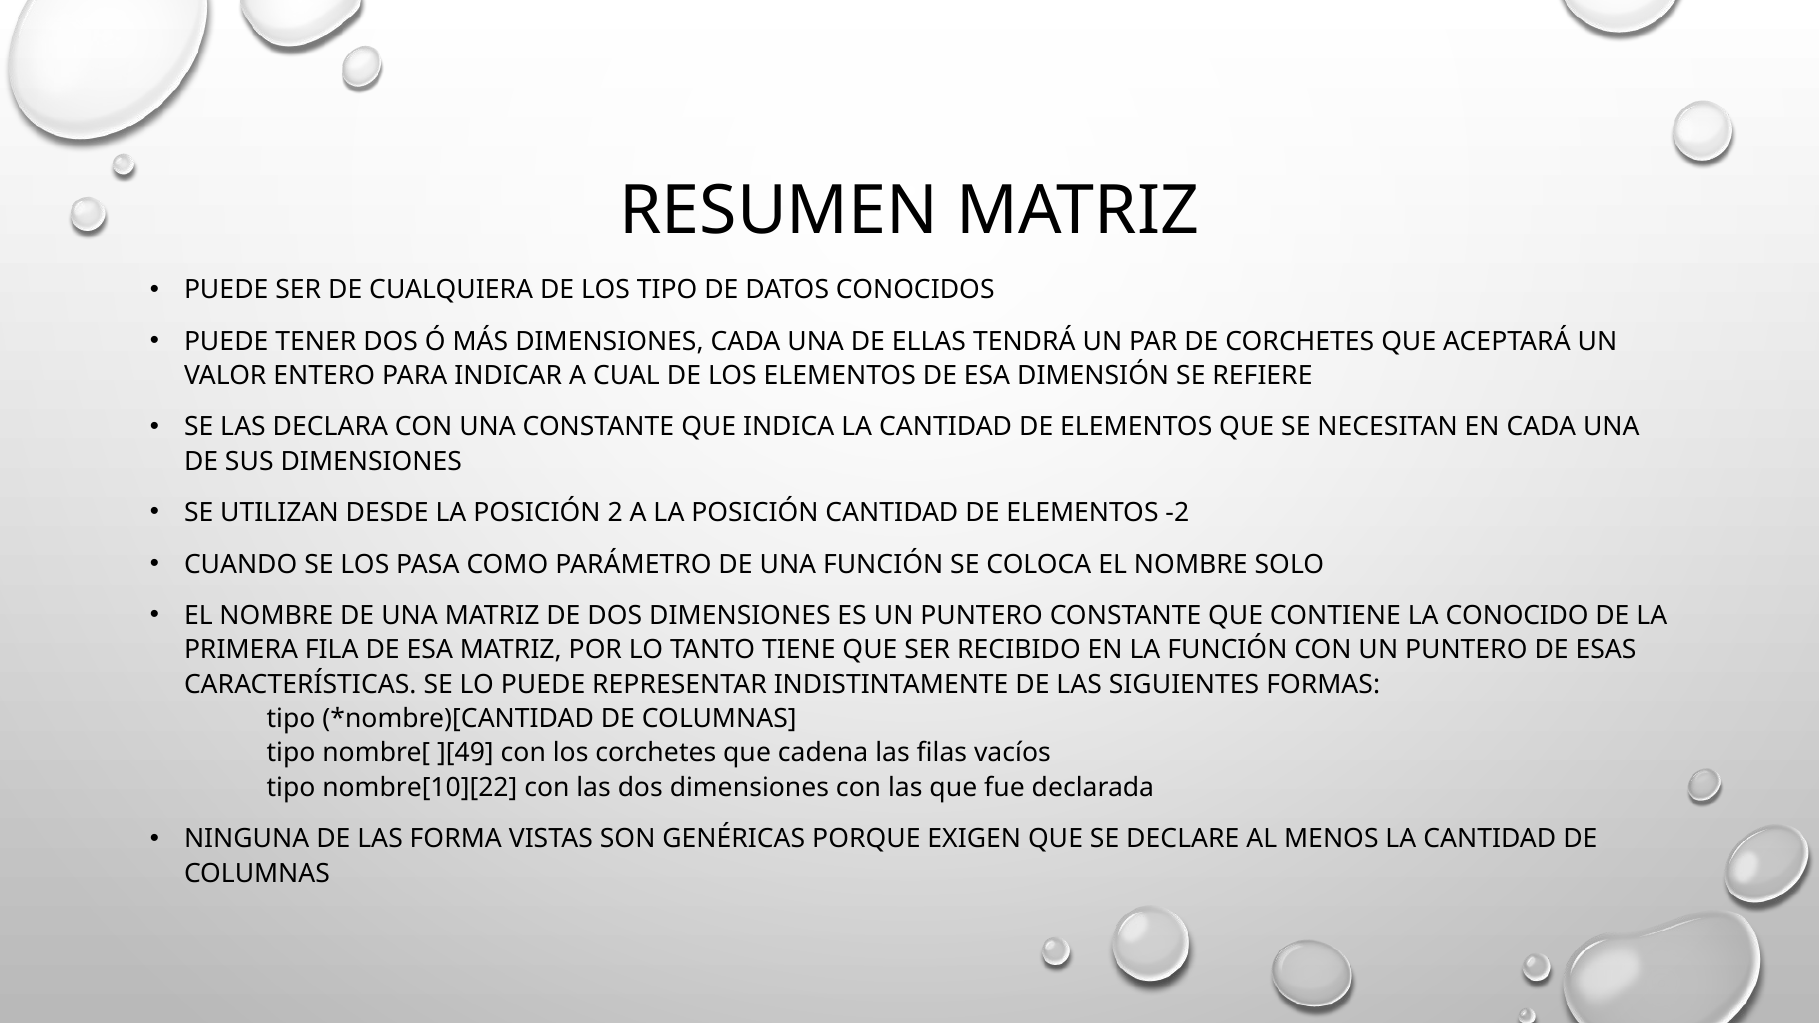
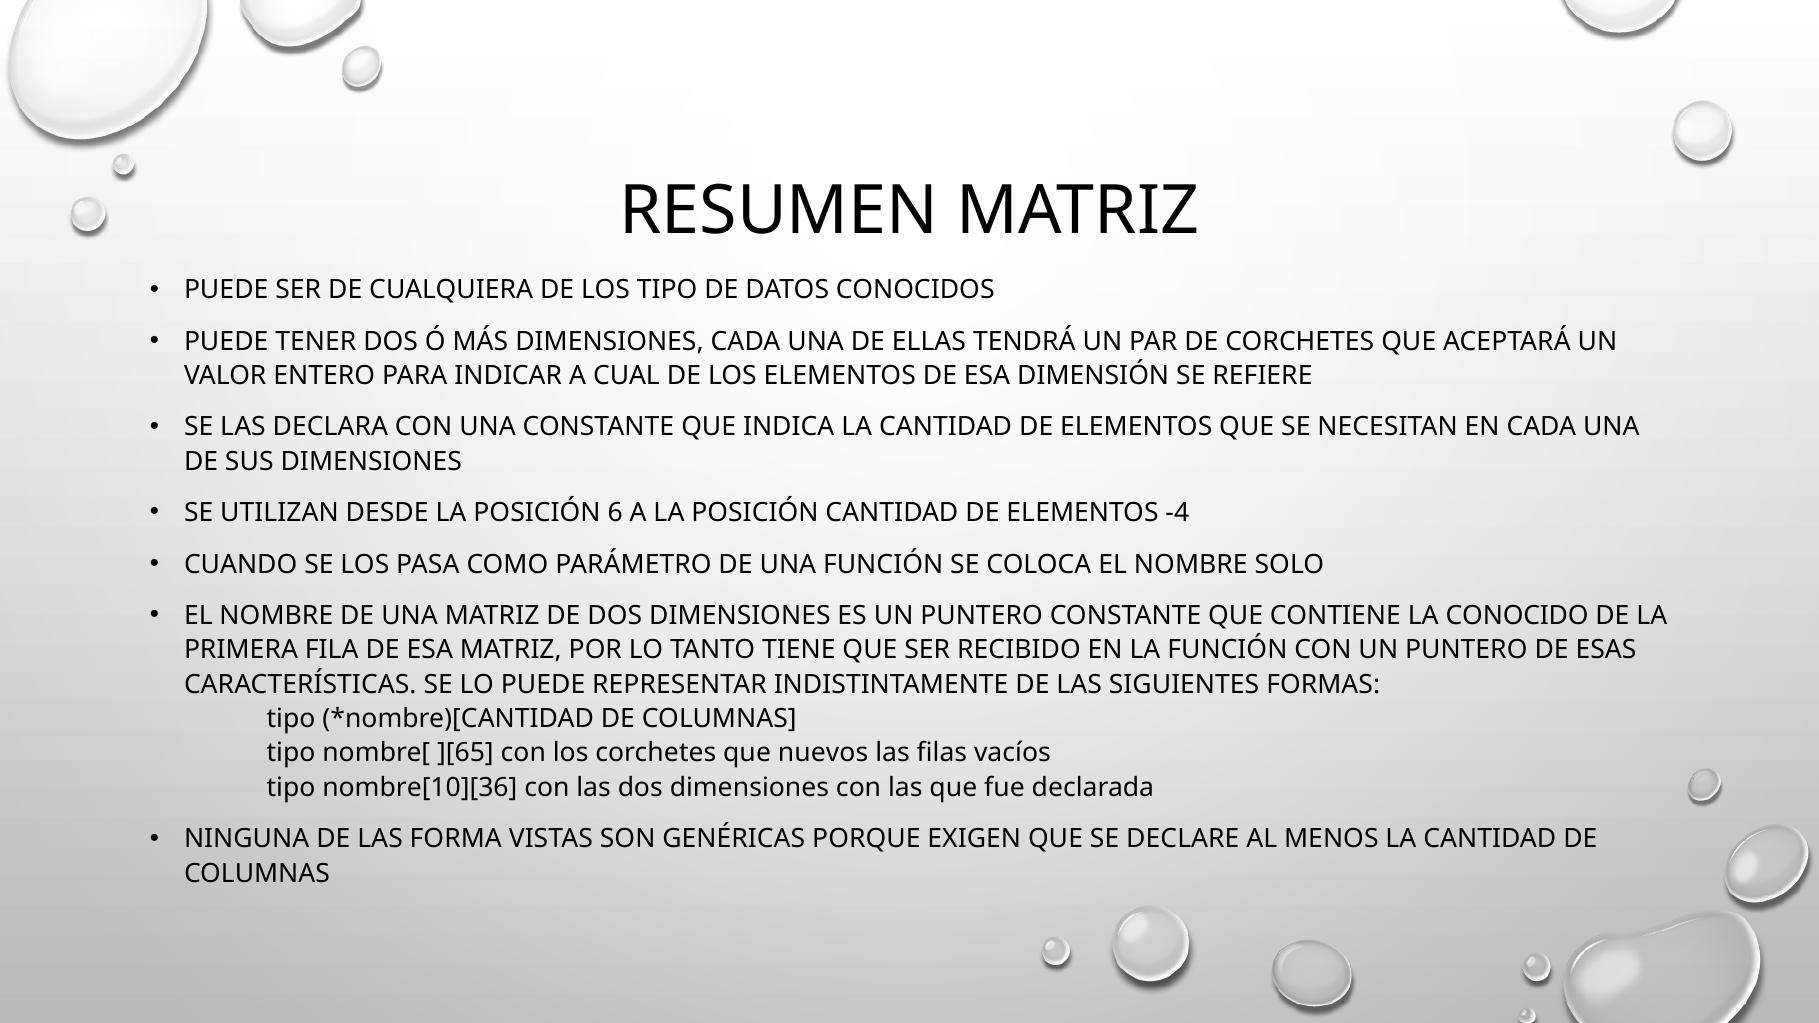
2: 2 -> 6 (615, 513)
-2: -2 -> -4 (1177, 513)
][49: ][49 -> ][65 (465, 753)
cadena: cadena -> nuevos (823, 753)
nombre[10][22: nombre[10][22 -> nombre[10][36 (420, 788)
